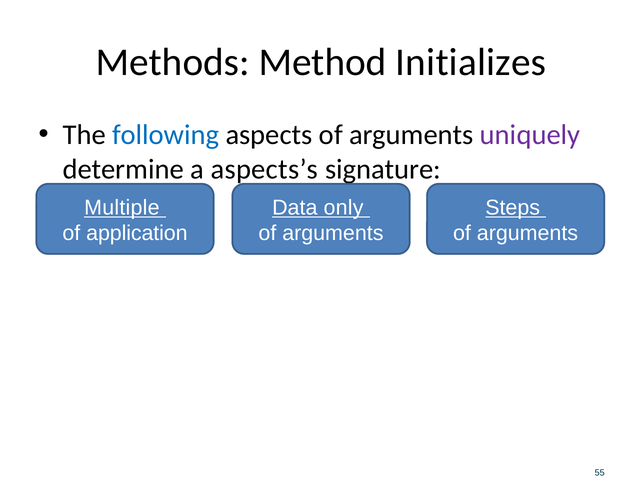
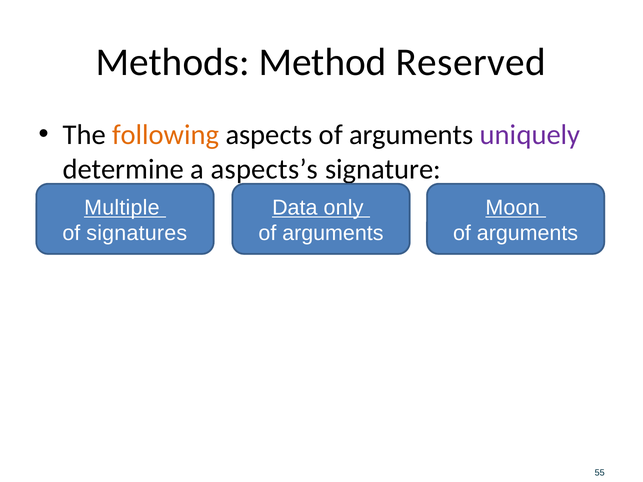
Initializes: Initializes -> Reserved (471, 62)
following colour: blue -> orange (166, 135)
Steps: Steps -> Moon (513, 208)
application: application -> signatures (137, 233)
